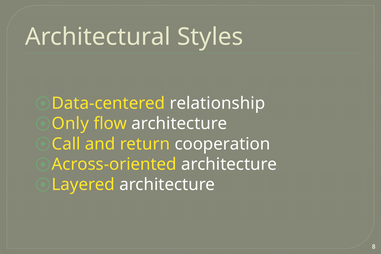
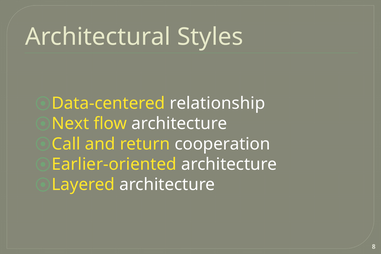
Only: Only -> Next (70, 124)
Across-oriented: Across-oriented -> Earlier-oriented (114, 164)
